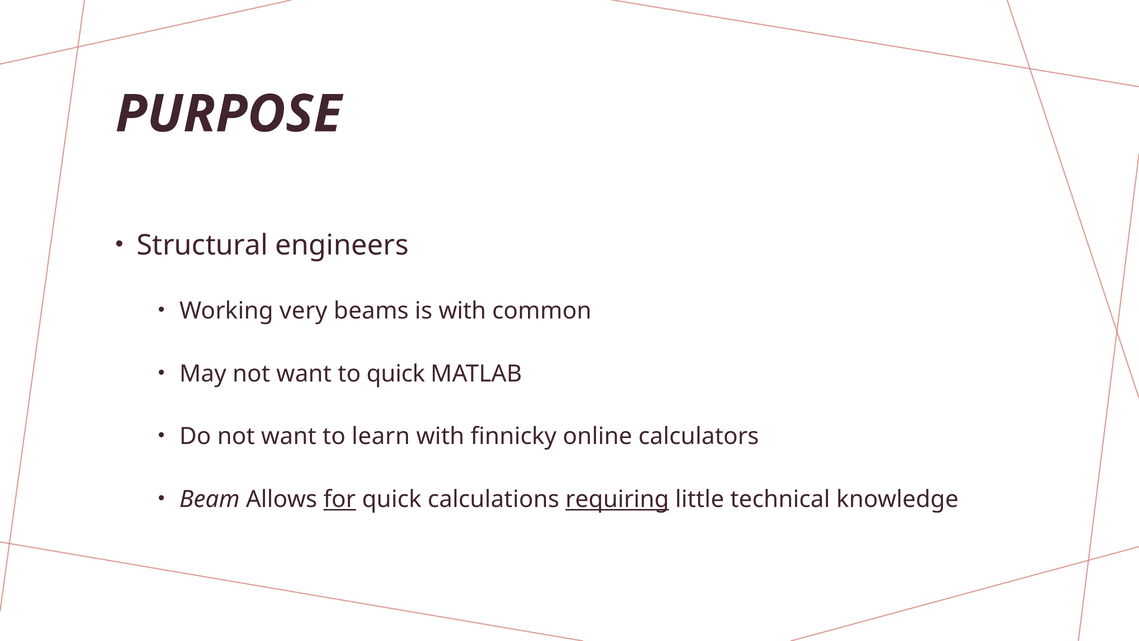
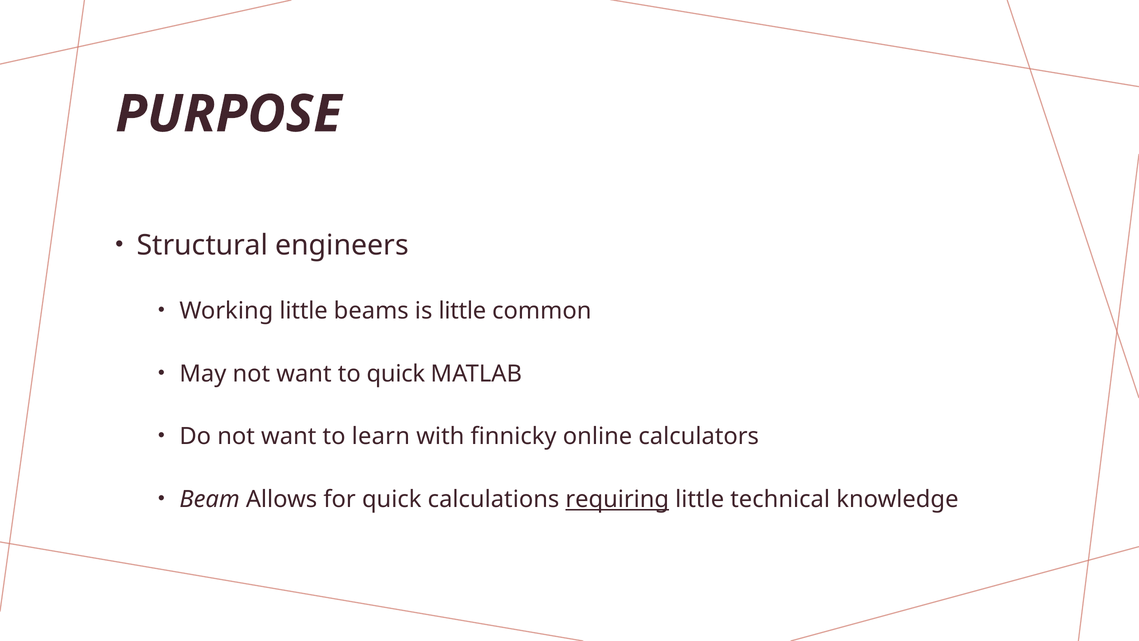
Working very: very -> little (304, 311)
is with: with -> little (462, 311)
for underline: present -> none (340, 499)
